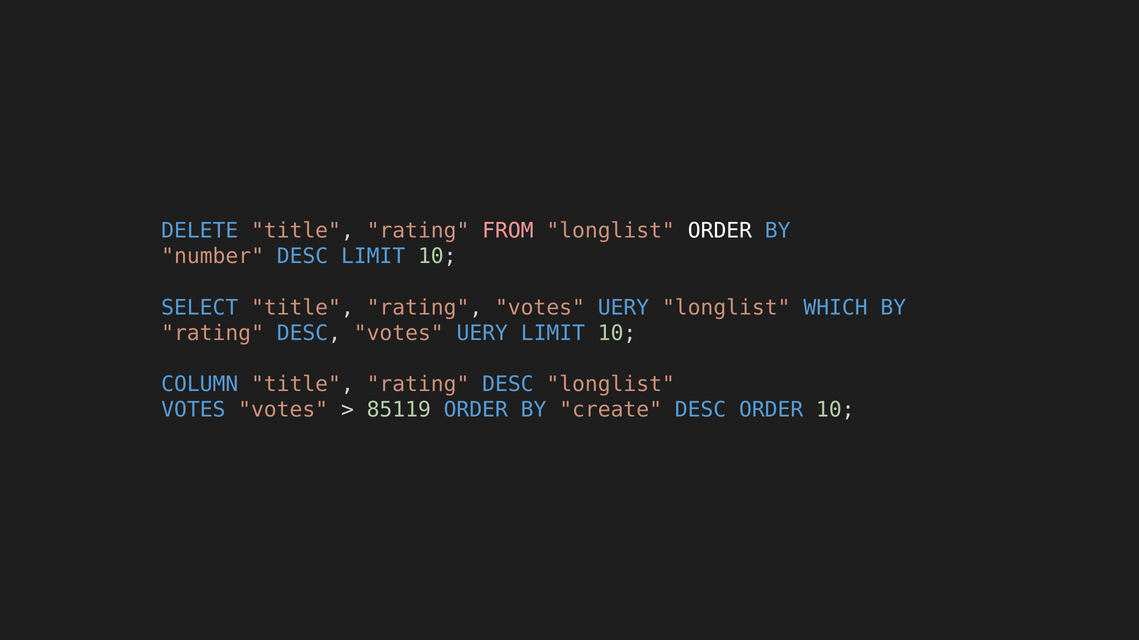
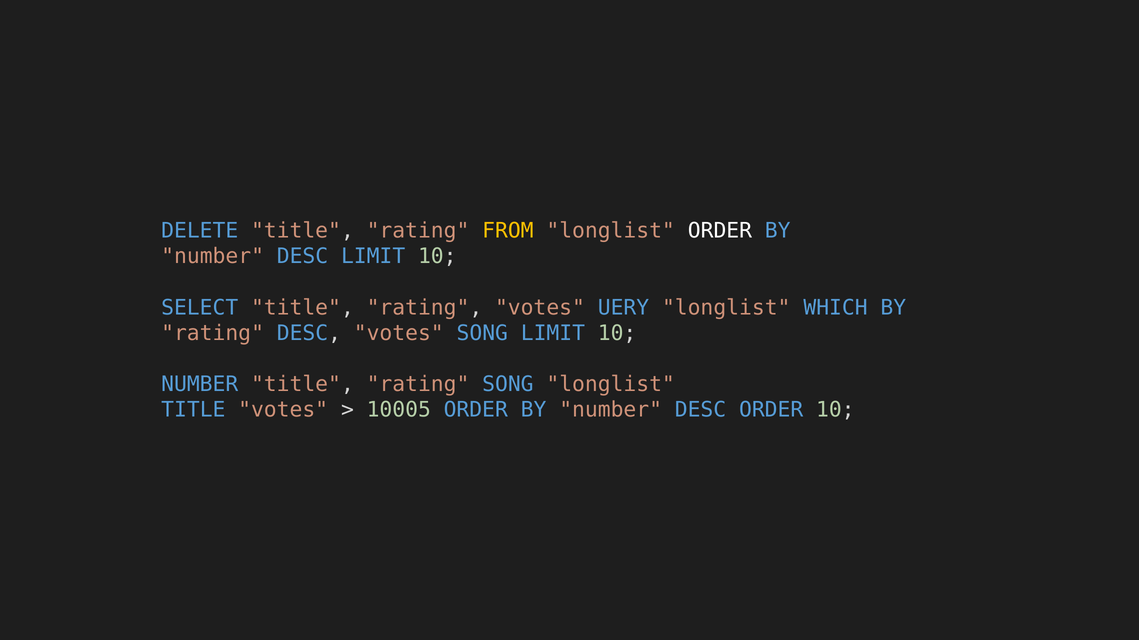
FROM colour: pink -> yellow (508, 231)
DESC votes UERY: UERY -> SONG (482, 334)
COLUMN: COLUMN -> NUMBER (200, 385)
title rating DESC: DESC -> SONG (508, 385)
VOTES: VOTES -> TITLE (193, 410)
85119: 85119 -> 10005 (399, 410)
create: create -> number (611, 410)
